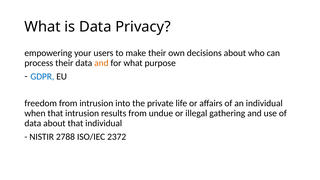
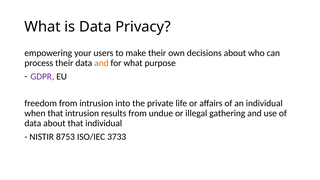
GDPR colour: blue -> purple (42, 76)
2788: 2788 -> 8753 (65, 137)
2372: 2372 -> 3733 (117, 137)
